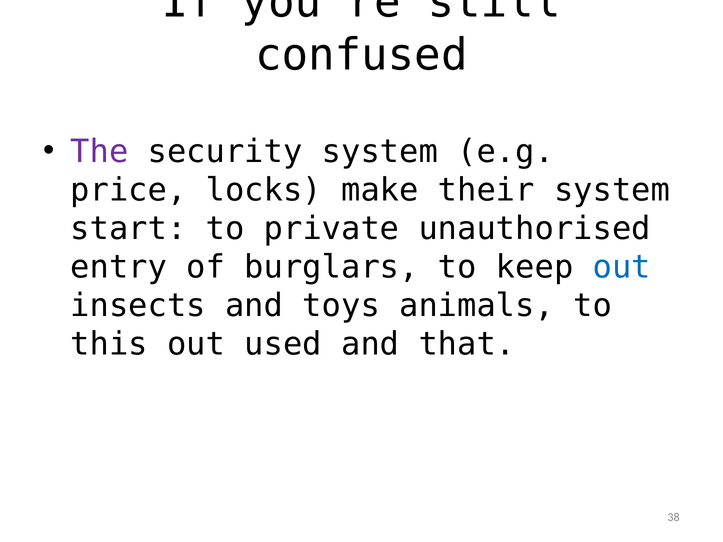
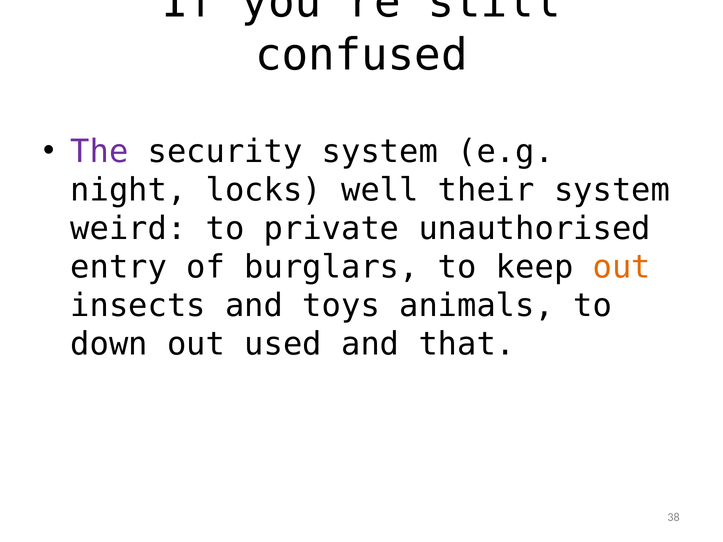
price: price -> night (128, 190)
make: make -> well (380, 190)
start: start -> weird (128, 229)
out colour: blue -> orange (622, 267)
this: this -> down (109, 344)
